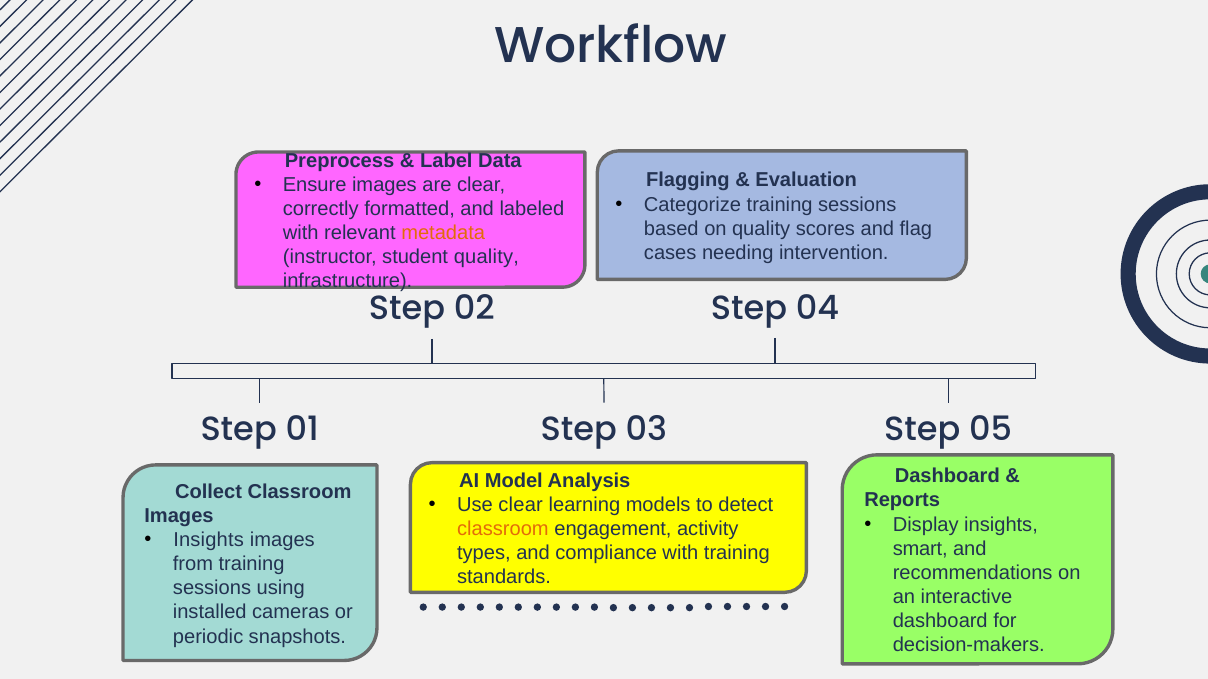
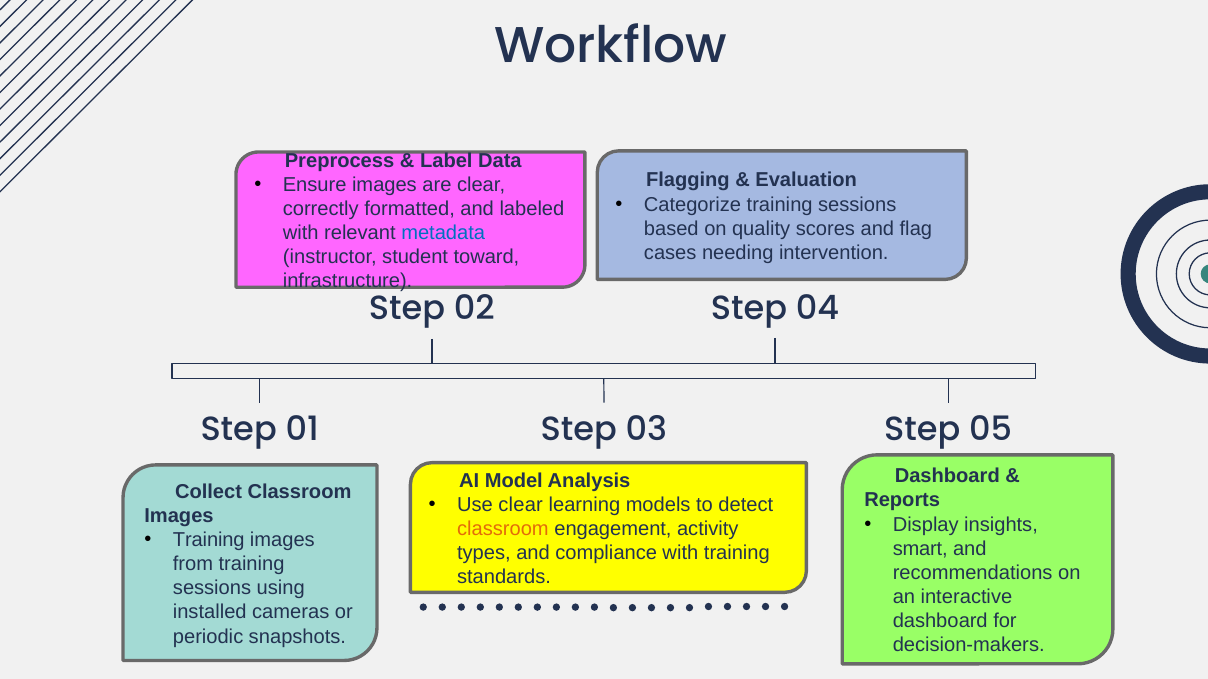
metadata colour: orange -> blue (443, 233)
student quality: quality -> toward (486, 257)
Insights: Insights -> Training (209, 540)
